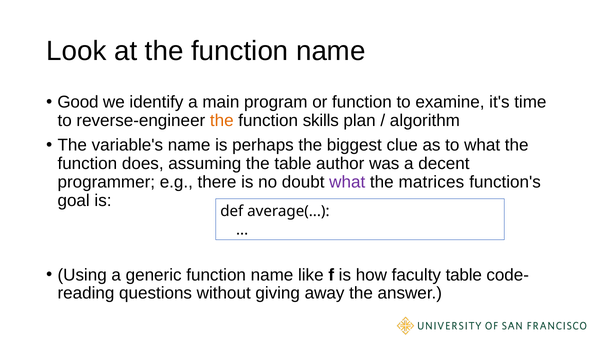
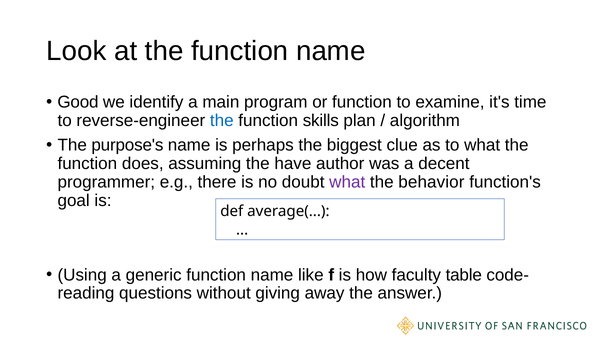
the colour: orange -> blue (222, 121)
variable's: variable's -> purpose's (127, 145)
the table: table -> have (293, 164)
matrices: matrices -> behavior (431, 182)
